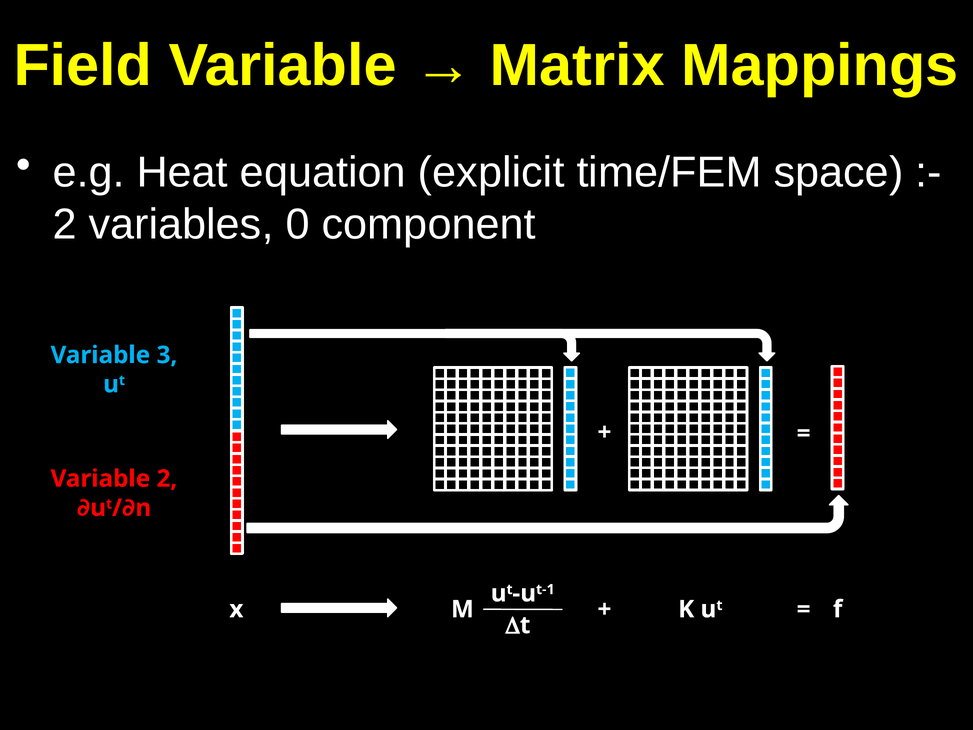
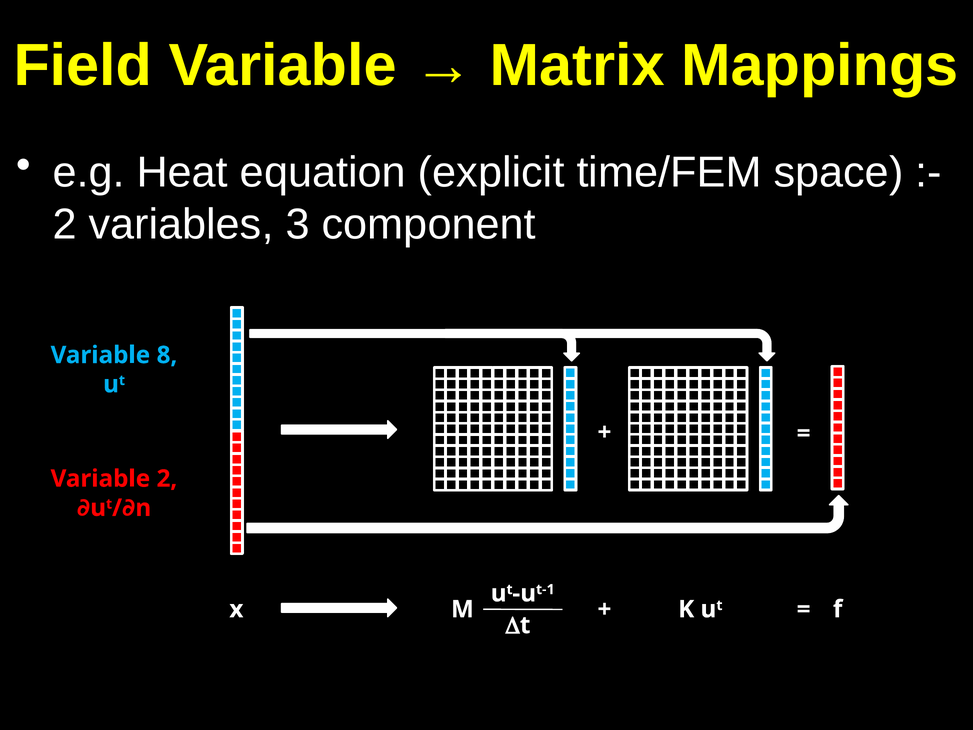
0: 0 -> 3 (298, 224)
3: 3 -> 8 (167, 355)
